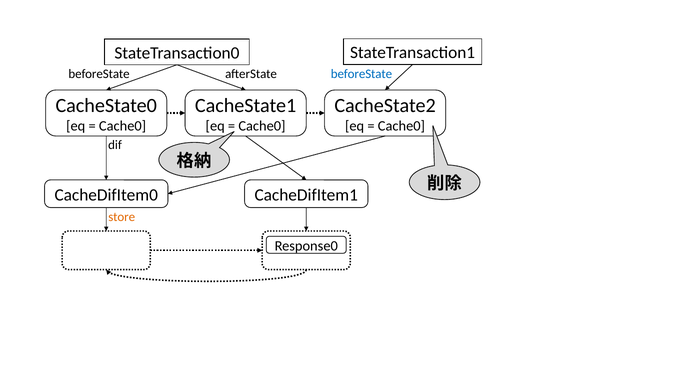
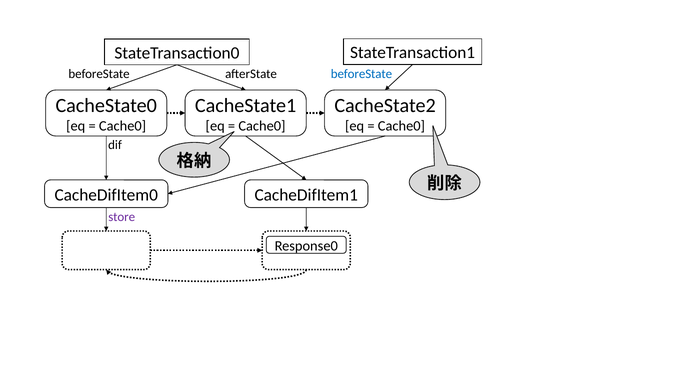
store colour: orange -> purple (122, 217)
